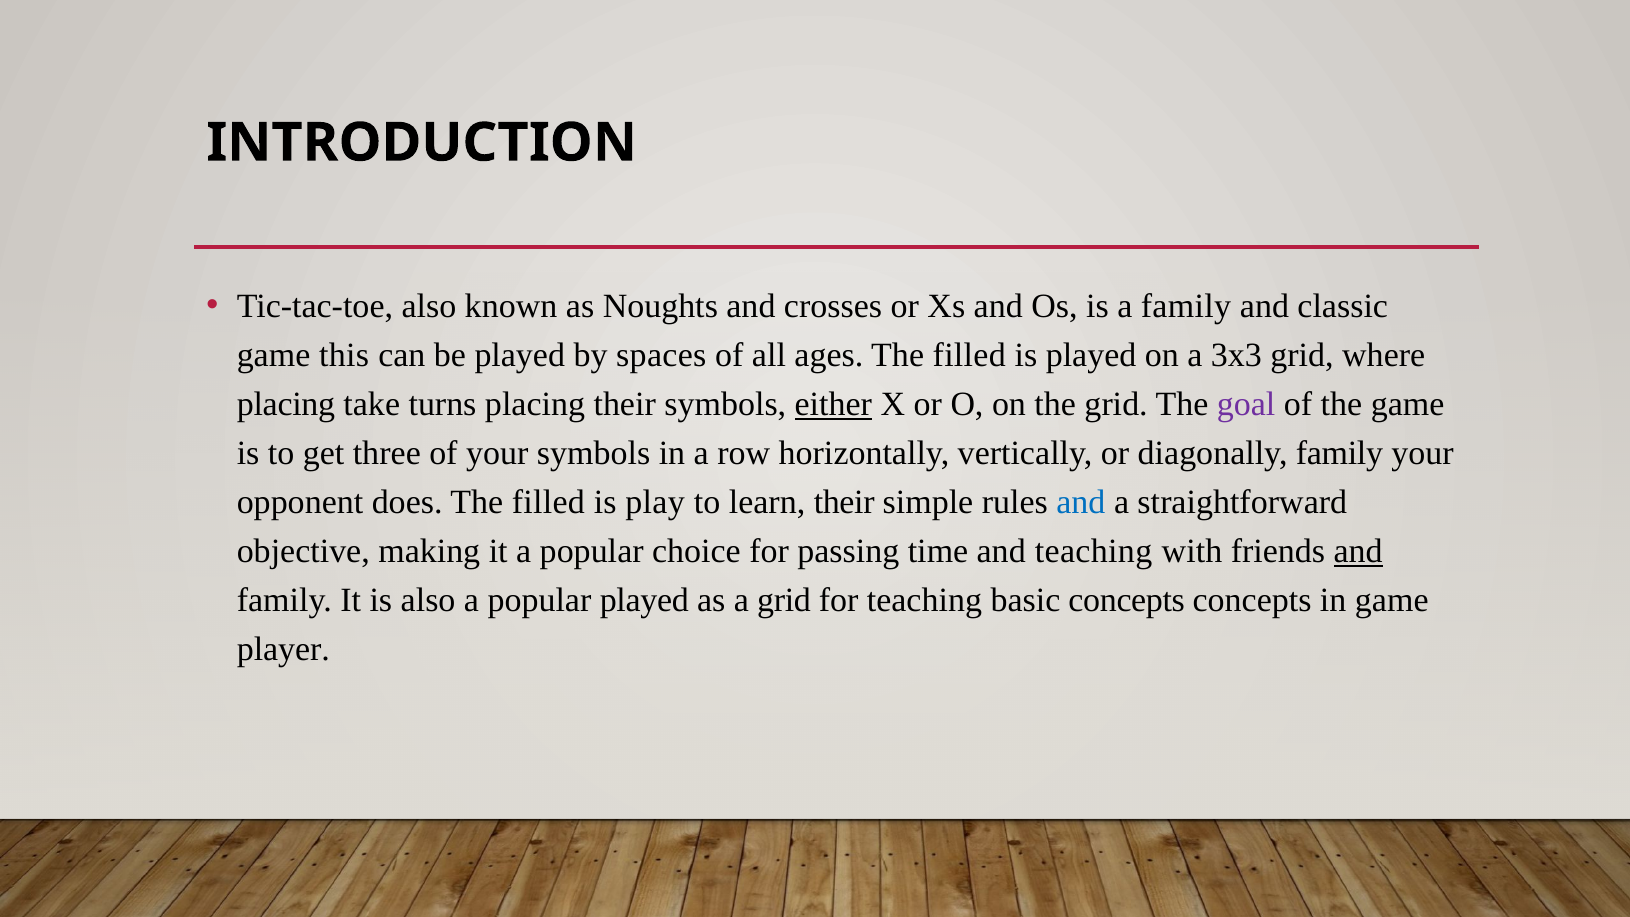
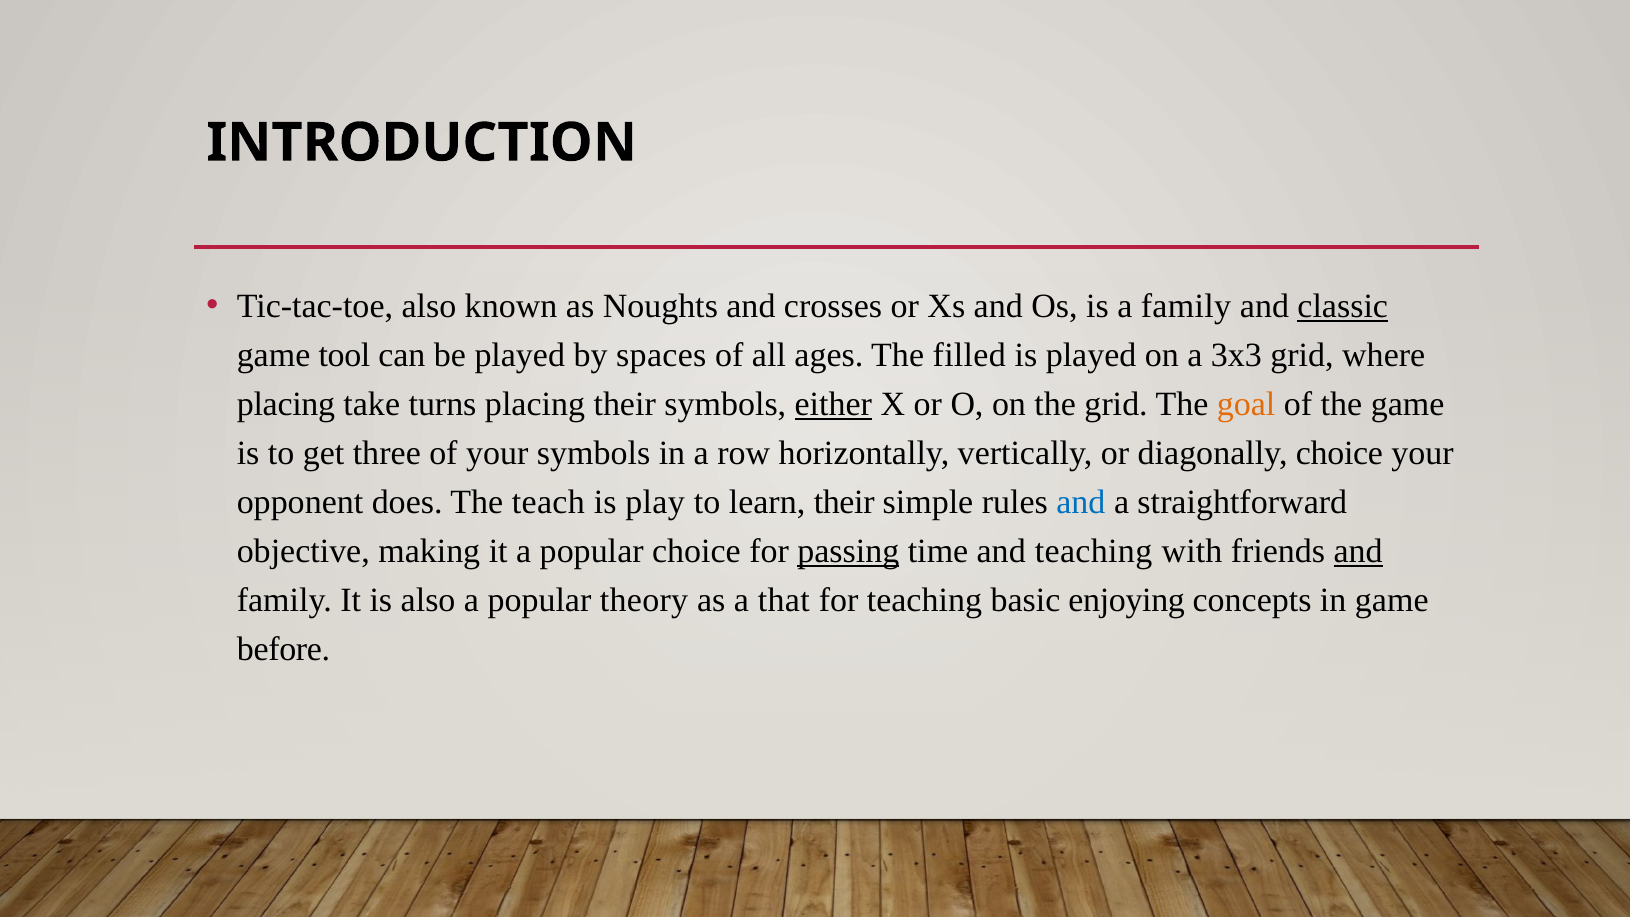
classic underline: none -> present (1343, 306)
this: this -> tool (345, 355)
goal colour: purple -> orange (1246, 404)
diagonally family: family -> choice (1339, 453)
does The filled: filled -> teach (548, 502)
passing underline: none -> present (848, 551)
popular played: played -> theory (644, 600)
a grid: grid -> that (784, 600)
basic concepts: concepts -> enjoying (1127, 600)
player: player -> before (284, 649)
